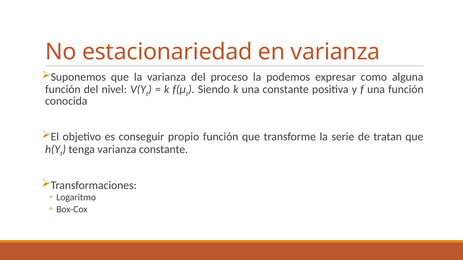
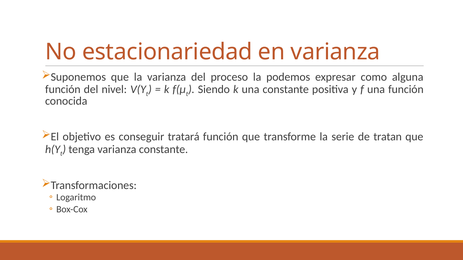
propio: propio -> tratará (184, 137)
